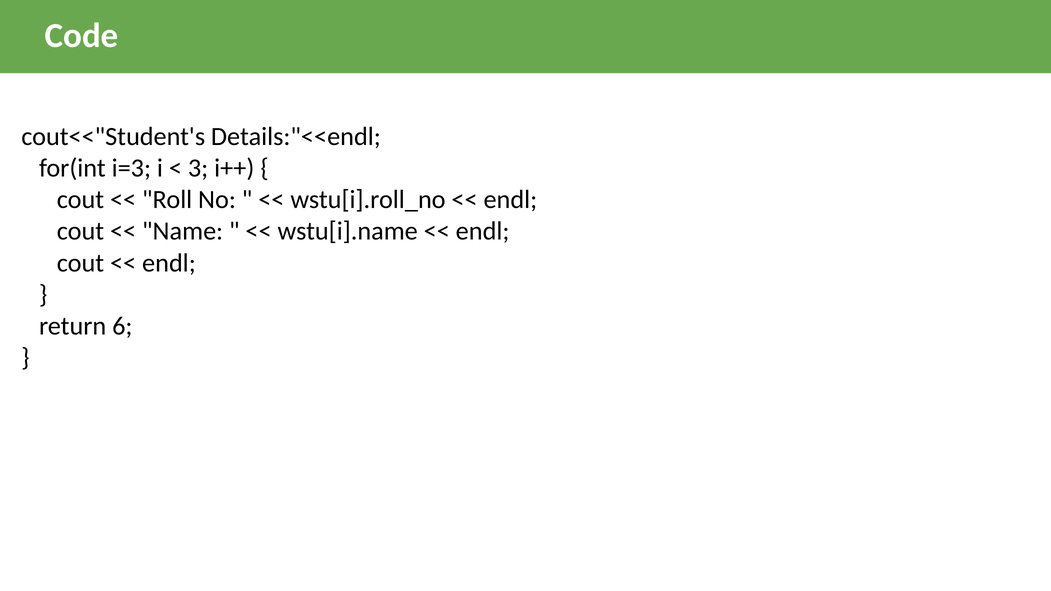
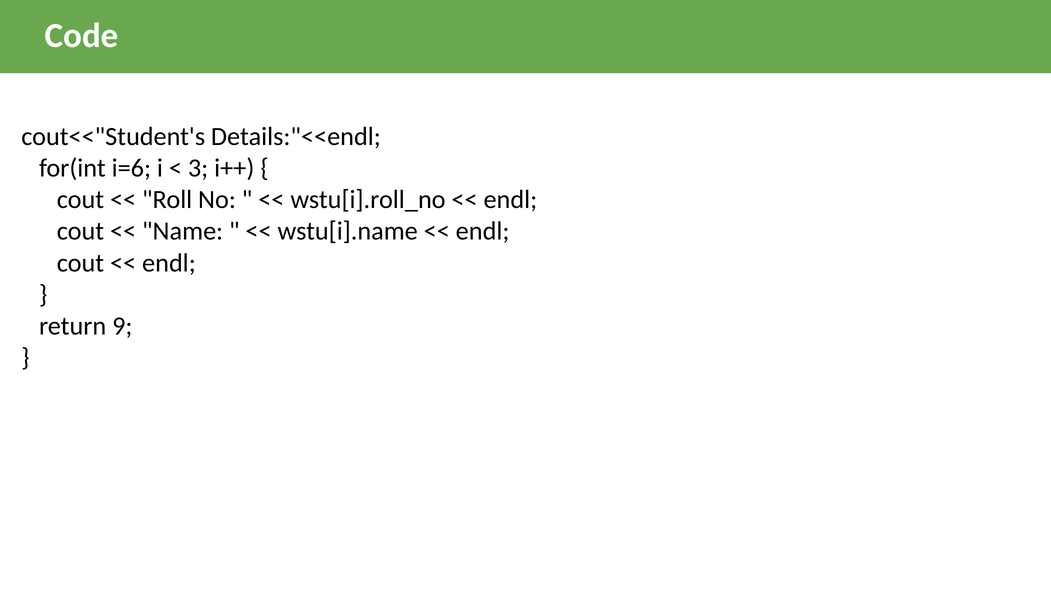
i=3: i=3 -> i=6 (131, 168)
6: 6 -> 9 (122, 326)
